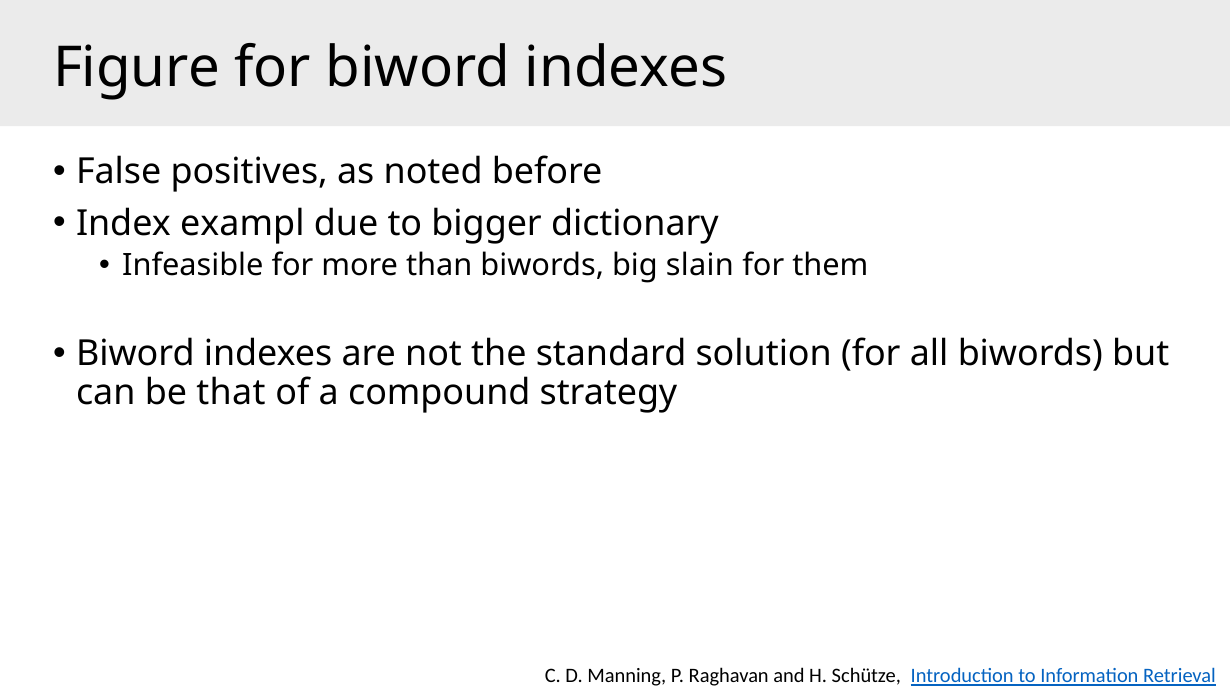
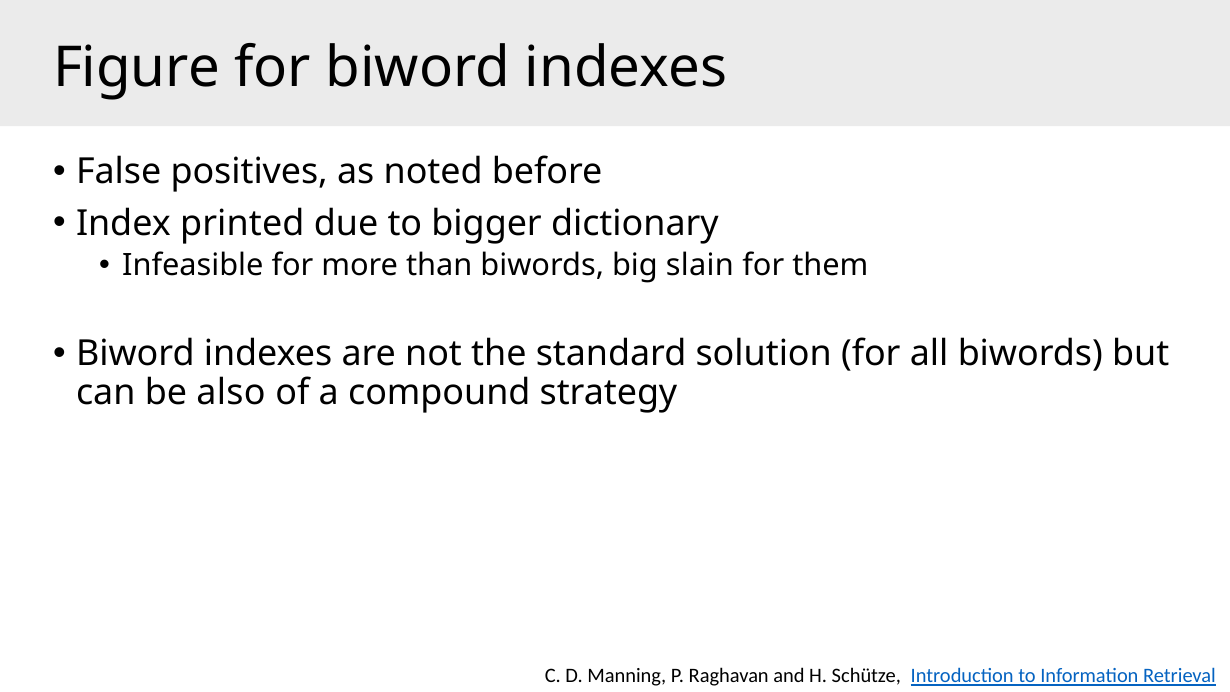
exampl: exampl -> printed (242, 223)
that: that -> also (231, 393)
